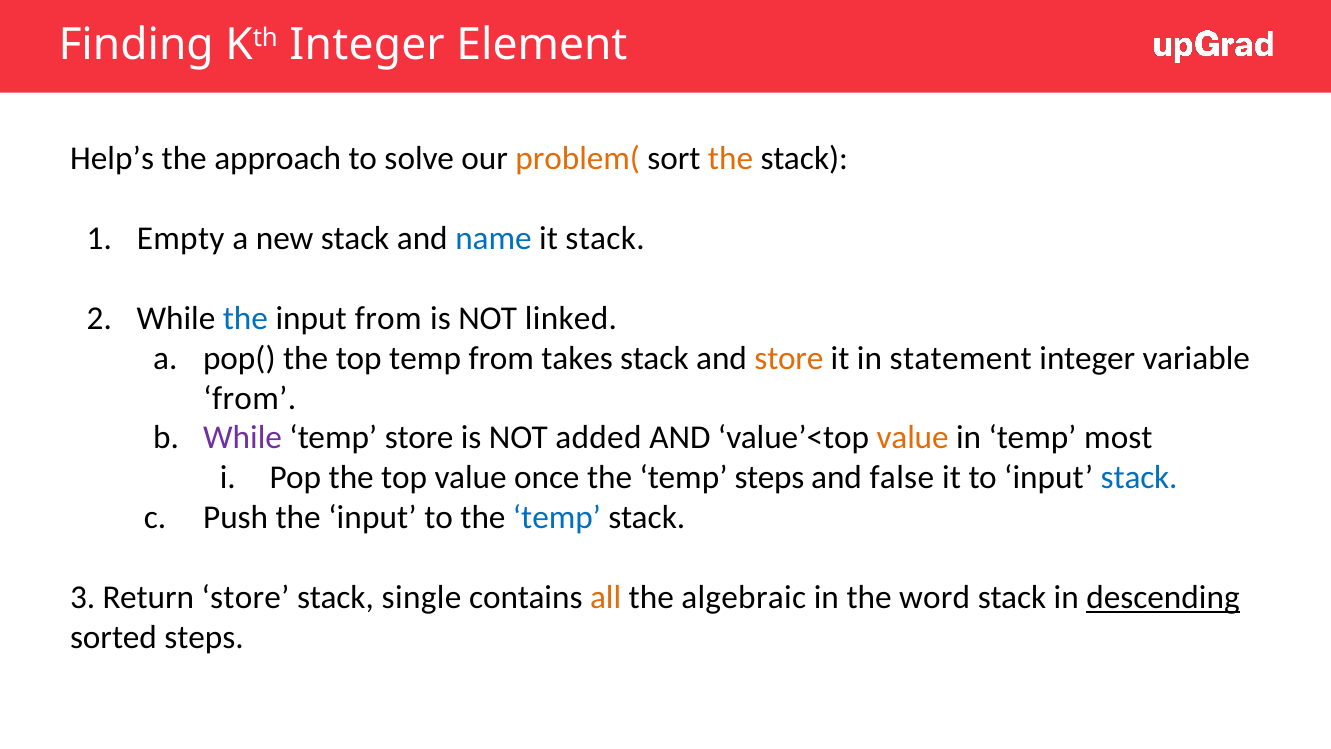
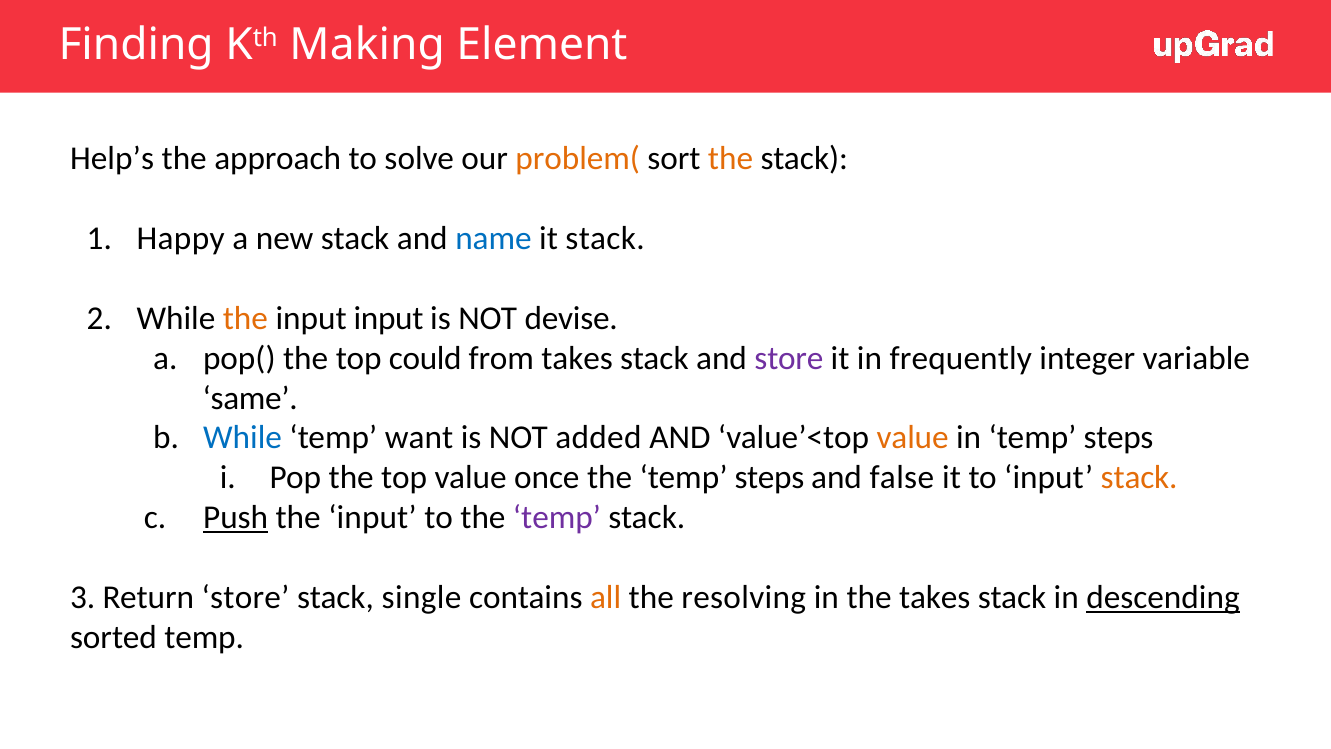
Kth Integer: Integer -> Making (367, 45)
Empty: Empty -> Happy (181, 238)
the colour: blue -> orange (245, 318)
input from: from -> input (389, 318)
linked: linked -> devise (571, 318)
top temp: temp -> could (425, 358)
store colour: orange -> purple (789, 358)
statement: statement -> frequently (961, 358)
from: from -> same (250, 398)
While colour: purple -> blue (243, 438)
temp store: store -> want (419, 438)
in temp most: most -> steps (1119, 438)
stack colour: blue -> orange (1139, 478)
Push underline: none -> present (236, 518)
temp colour: blue -> purple (557, 518)
algebraic: algebraic -> resolving (744, 598)
the word: word -> takes (935, 598)
sorted steps: steps -> temp (204, 637)
